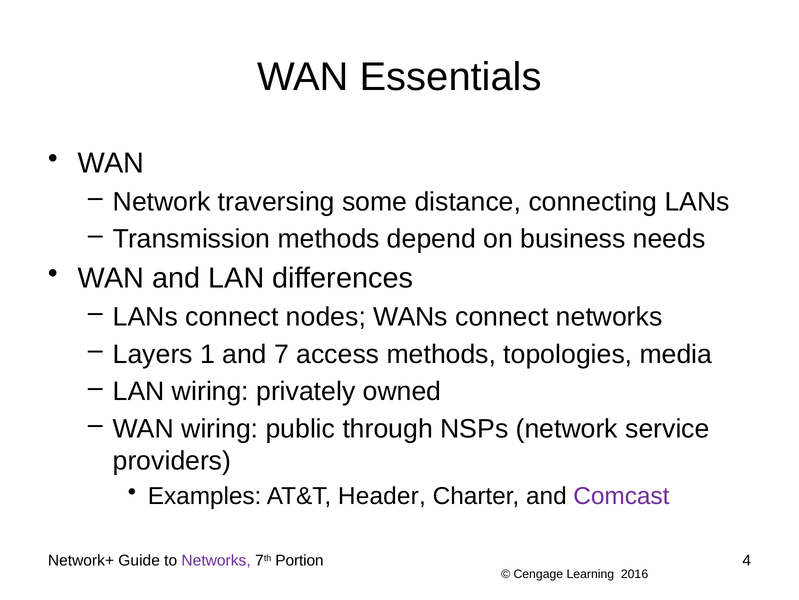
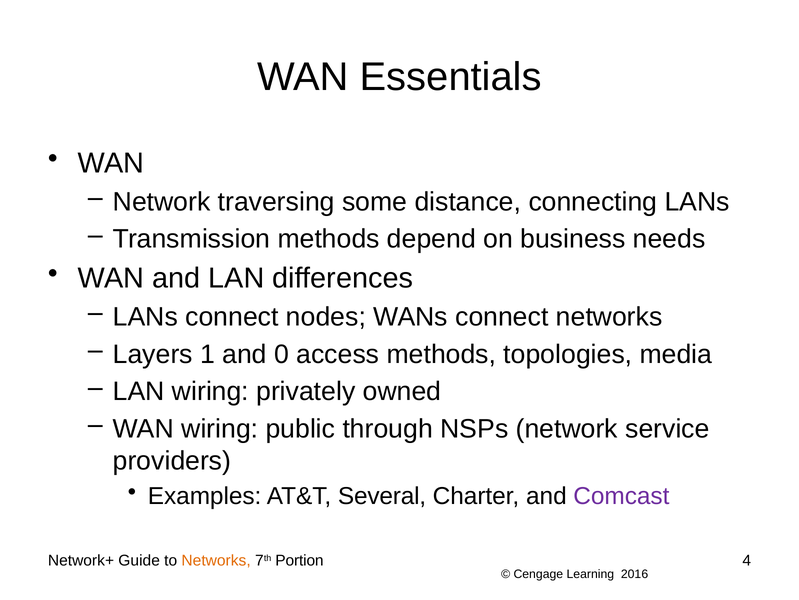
7: 7 -> 0 (282, 354)
Header: Header -> Several (382, 496)
Networks colour: purple -> orange (216, 560)
